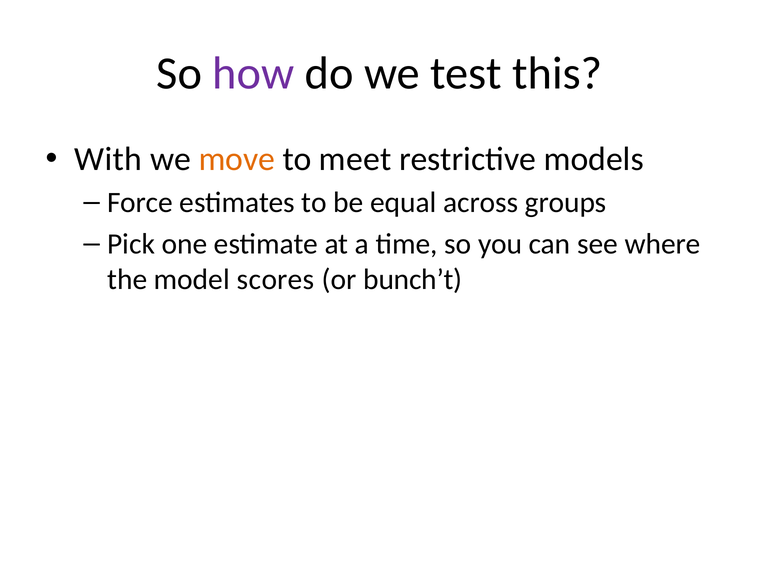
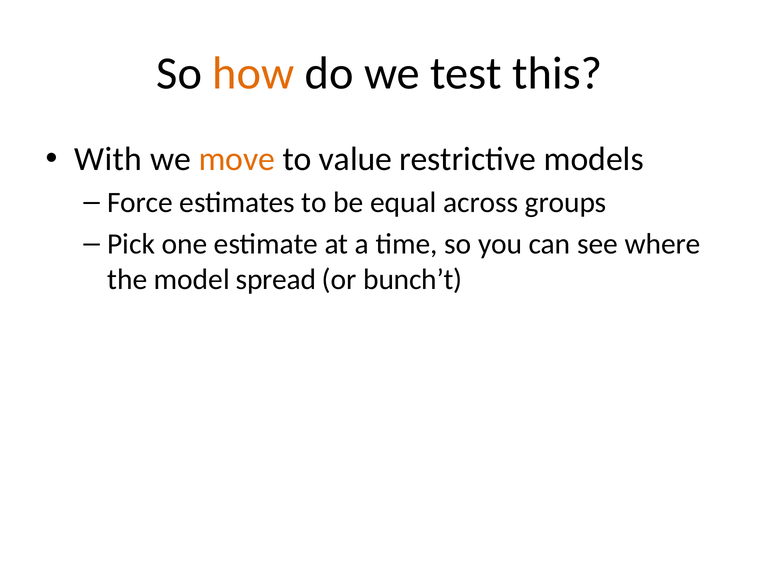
how colour: purple -> orange (253, 73)
meet: meet -> value (355, 159)
scores: scores -> spread (276, 280)
